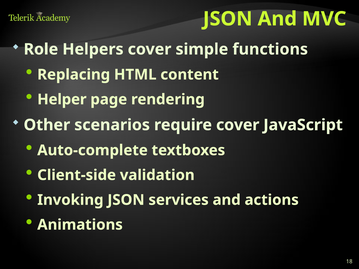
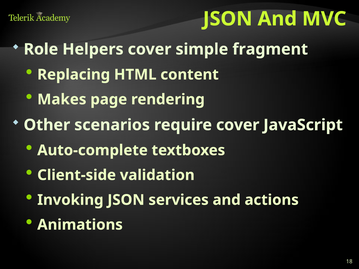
functions: functions -> fragment (270, 49)
Helper: Helper -> Makes (62, 100)
